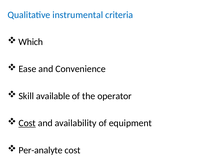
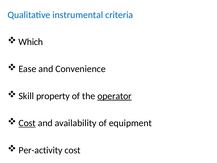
available: available -> property (53, 96)
operator underline: none -> present (115, 96)
Per-analyte: Per-analyte -> Per-activity (40, 150)
